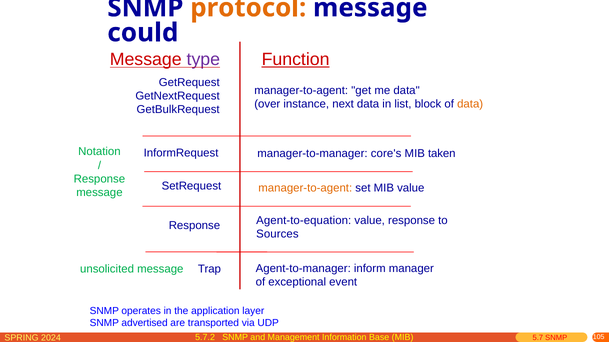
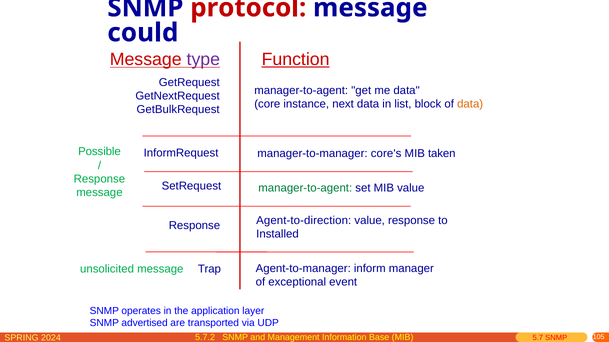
protocol colour: orange -> red (248, 8)
over: over -> core (267, 104)
Notation: Notation -> Possible (99, 152)
manager-to-agent colour: orange -> green (305, 188)
Agent-to-equation: Agent-to-equation -> Agent-to-direction (304, 221)
Sources: Sources -> Installed (277, 235)
